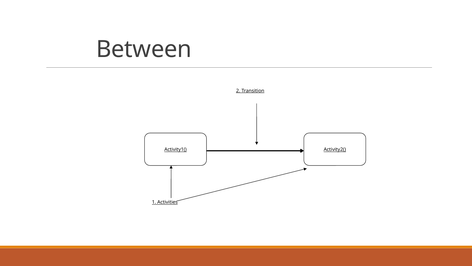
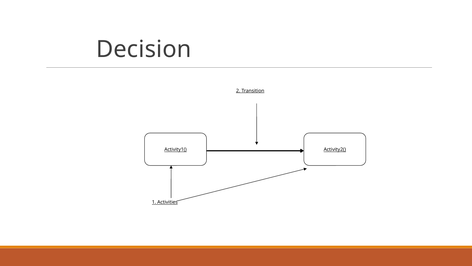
Between: Between -> Decision (144, 49)
